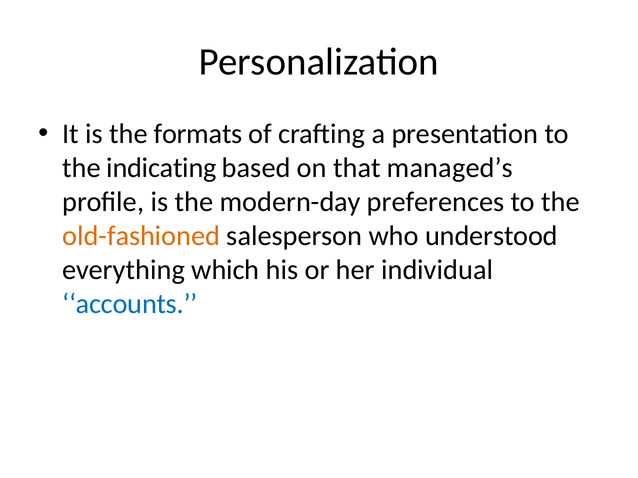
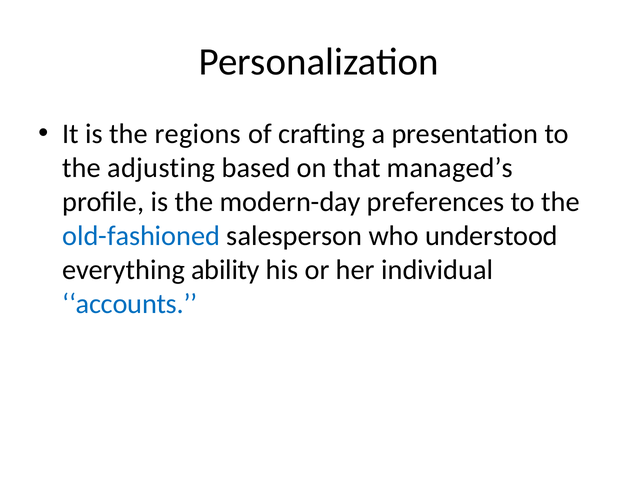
formats: formats -> regions (198, 134)
indicating: indicating -> adjusting (161, 168)
old-fashioned colour: orange -> blue (141, 236)
which: which -> ability (225, 270)
